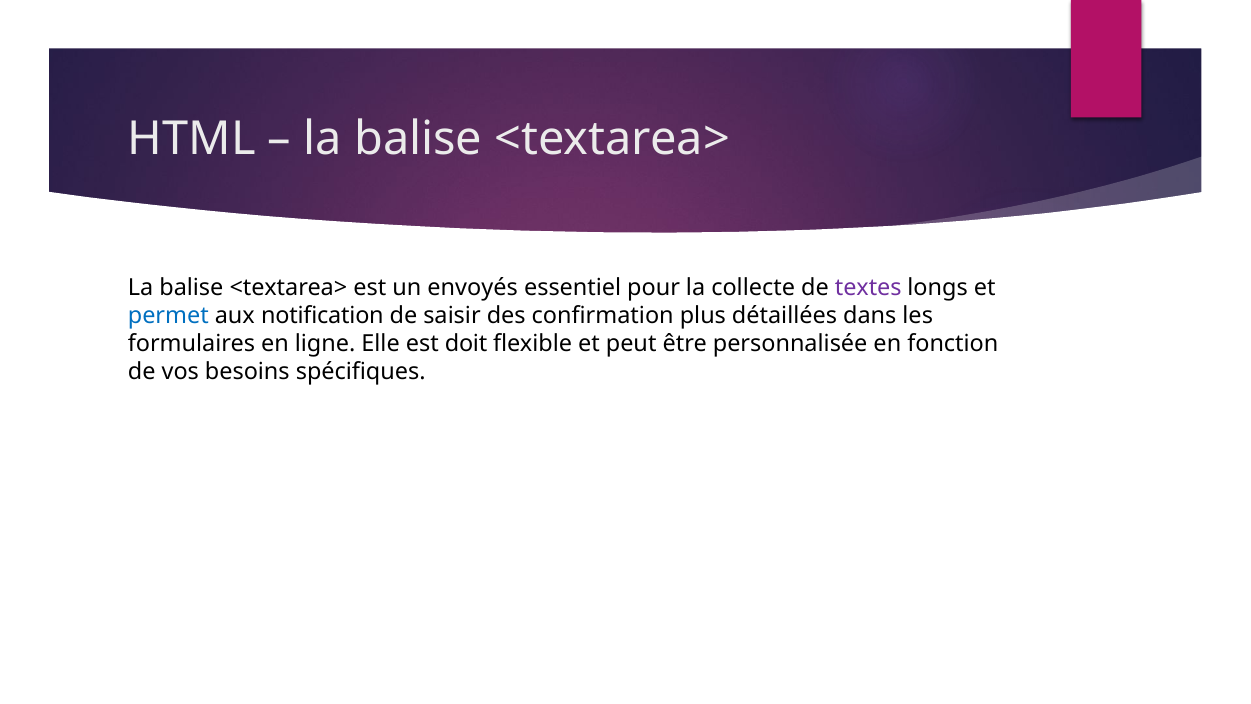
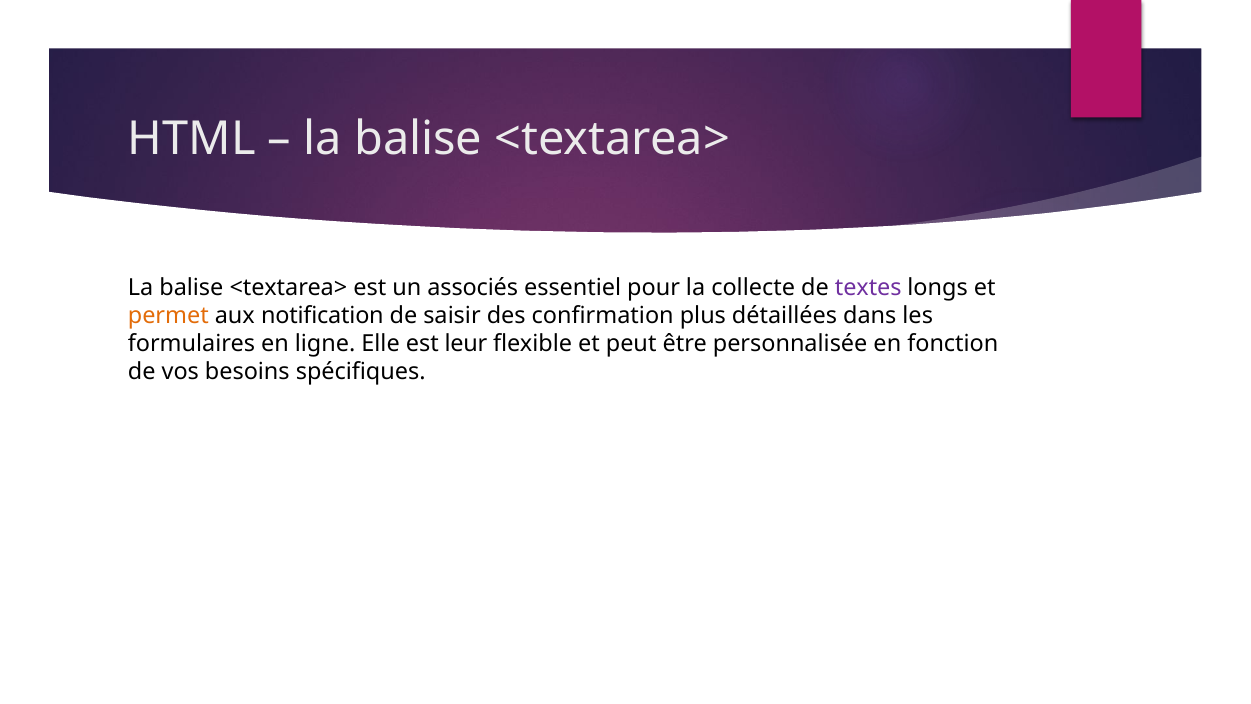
envoyés: envoyés -> associés (473, 288)
permet colour: blue -> orange (168, 316)
doit: doit -> leur (466, 344)
